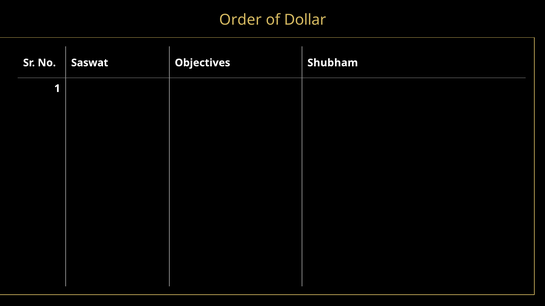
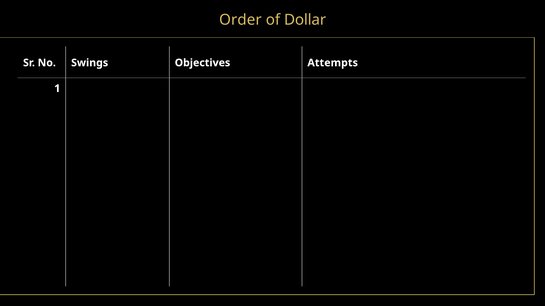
Saswat: Saswat -> Swings (90, 63)
Shubham: Shubham -> Attempts (333, 63)
